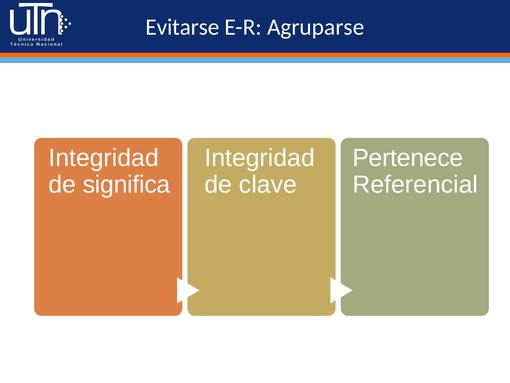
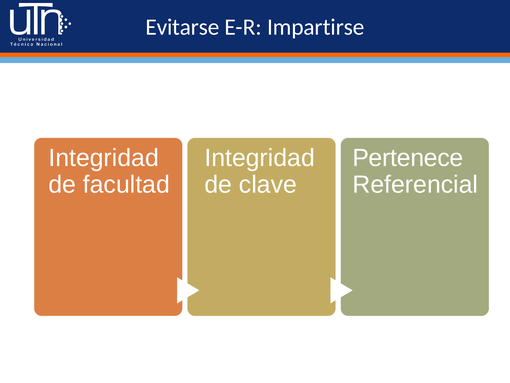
Agruparse: Agruparse -> Impartirse (316, 27)
significa: significa -> facultad (126, 184)
